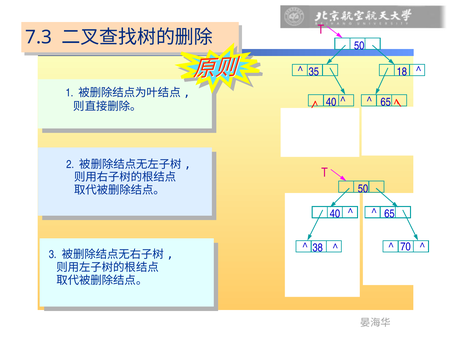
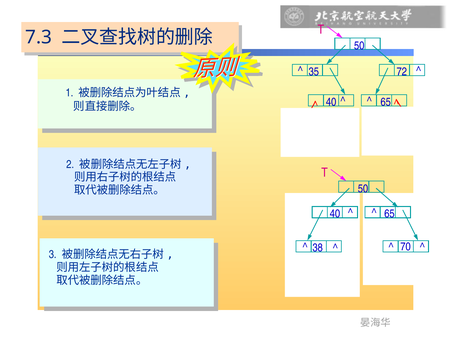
18: 18 -> 72 (402, 72)
